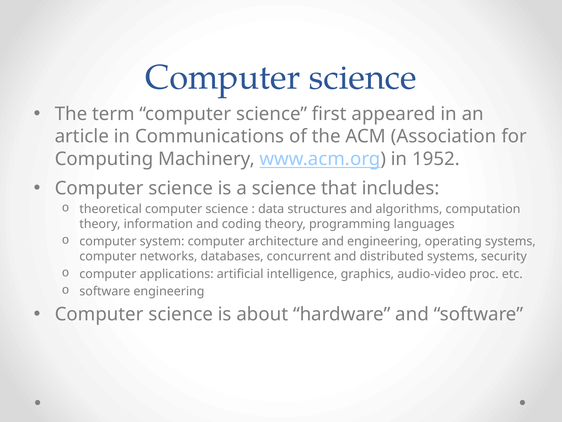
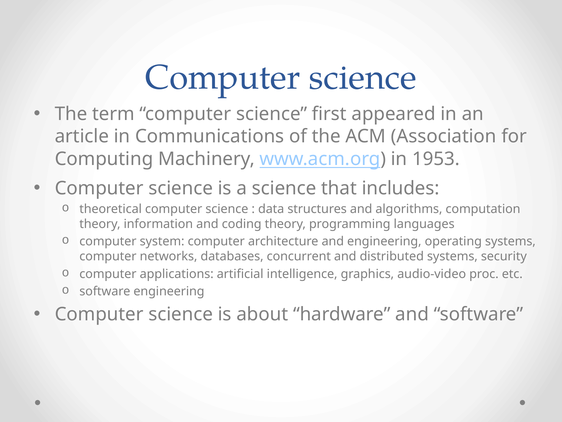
1952: 1952 -> 1953 (436, 159)
